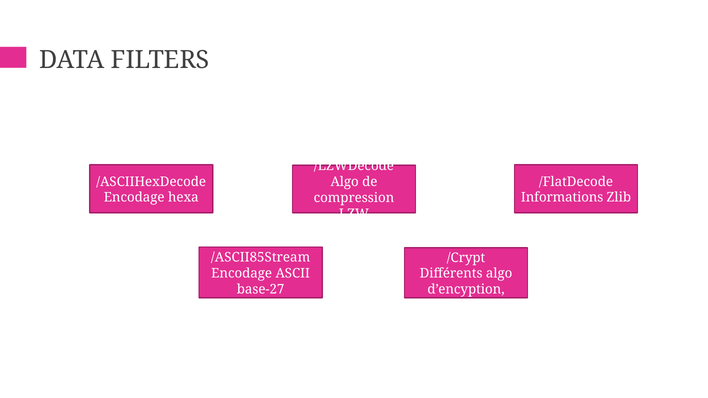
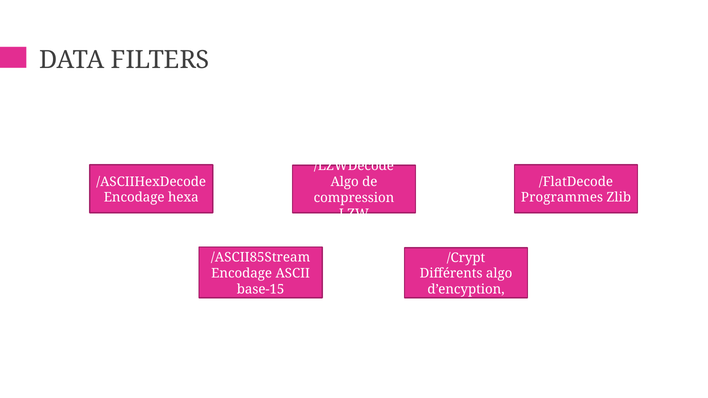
Informations: Informations -> Programmes (562, 198)
base-27: base-27 -> base-15 (261, 289)
